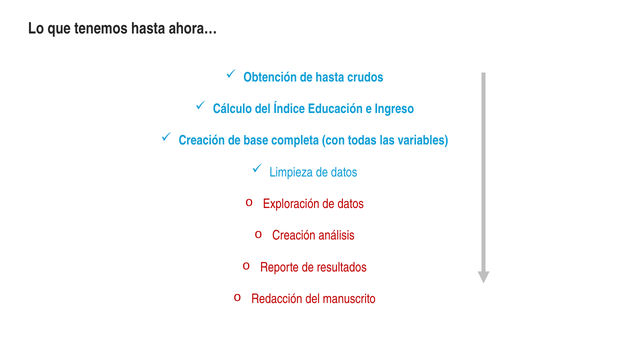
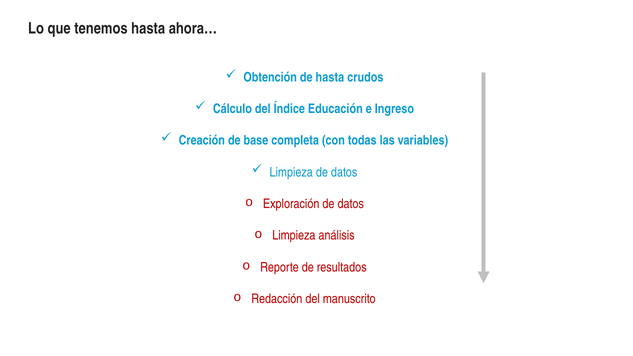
Creación: Creación -> Limpieza (294, 236)
